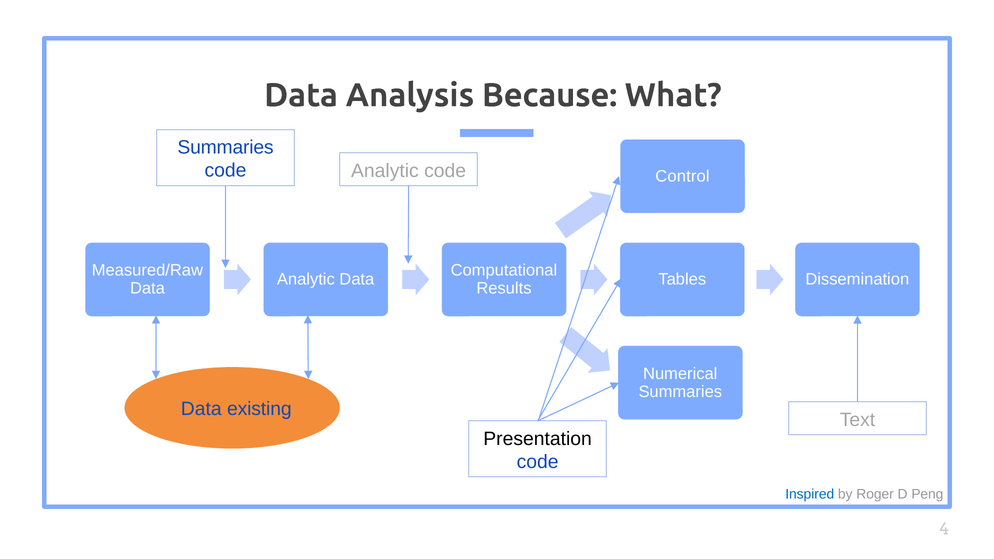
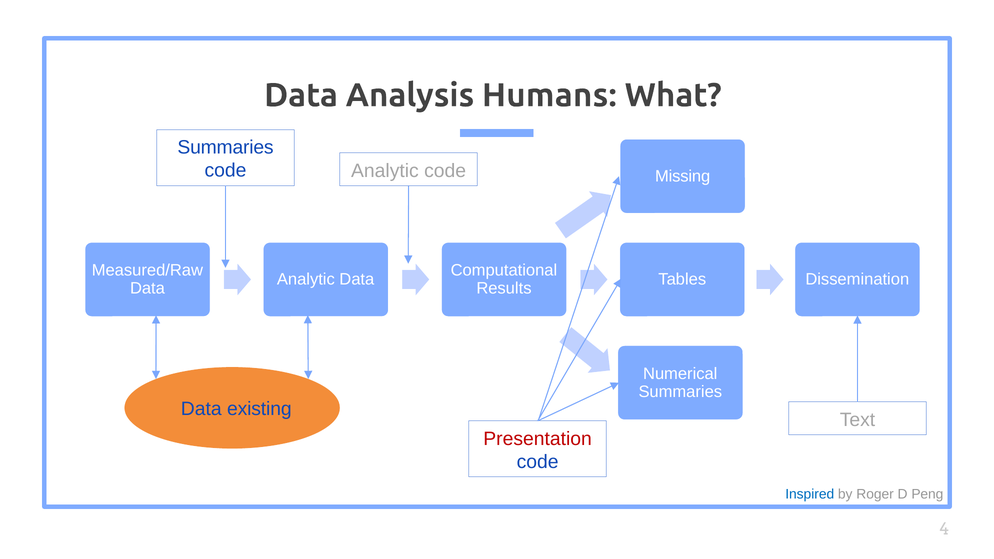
Because: Because -> Humans (549, 95)
Control: Control -> Missing (683, 176)
Presentation colour: black -> red (538, 439)
